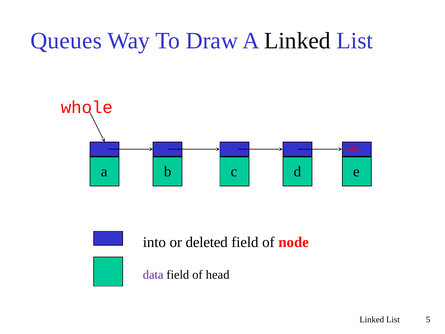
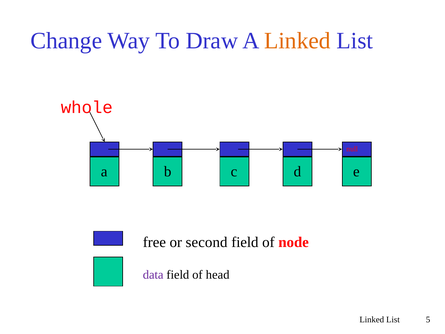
Queues: Queues -> Change (66, 41)
Linked colour: black -> orange (297, 41)
into: into -> free (154, 242)
deleted: deleted -> second (207, 242)
